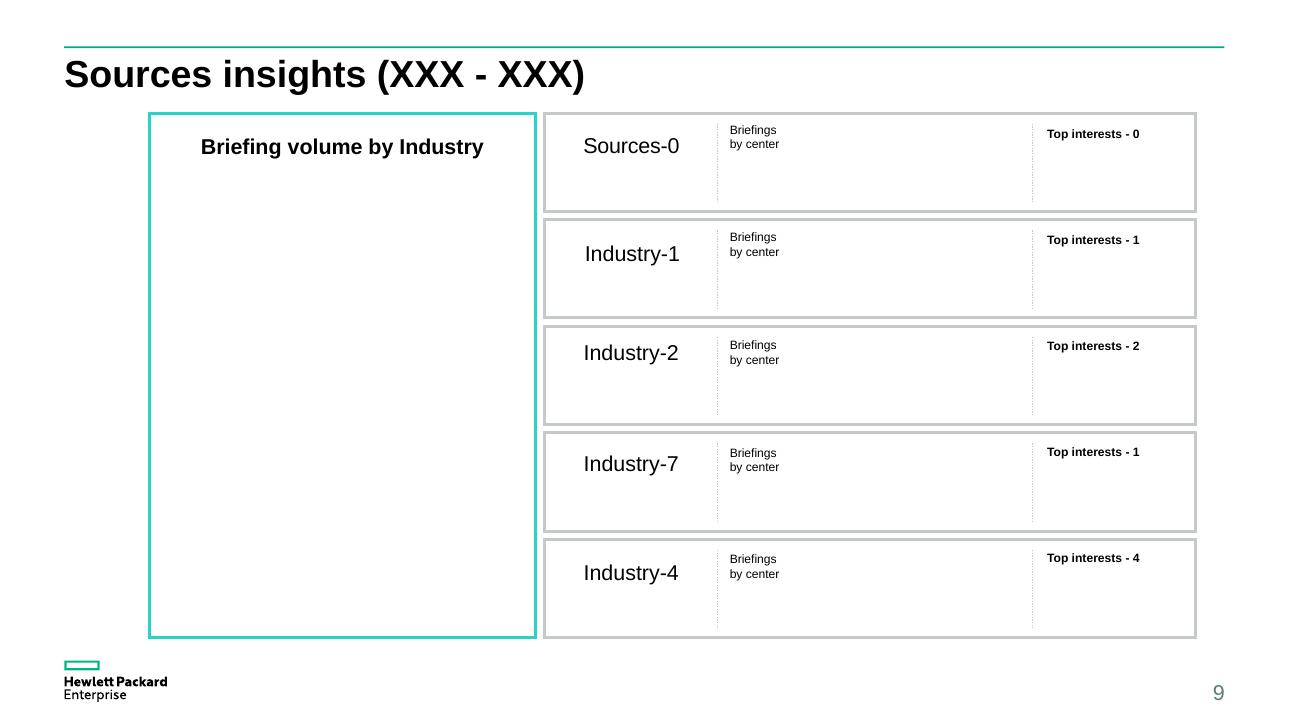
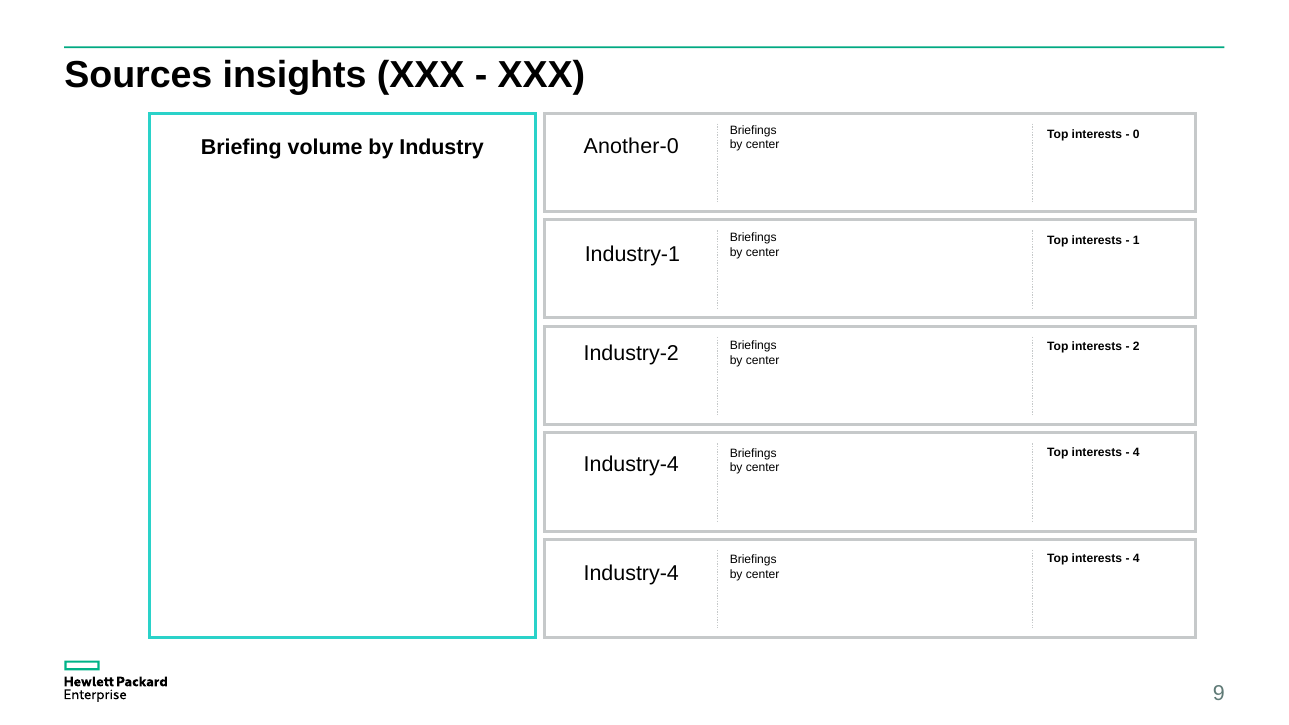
Sources-0: Sources-0 -> Another-0 (631, 146)
1: 1 -> 4 (1136, 453)
Industry-7: Industry-7 -> Industry-4 (631, 465)
